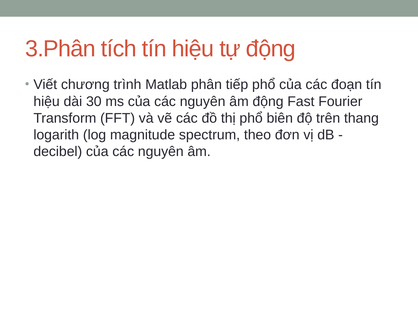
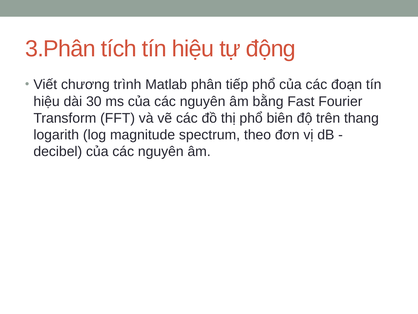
âm động: động -> bằng (268, 101)
